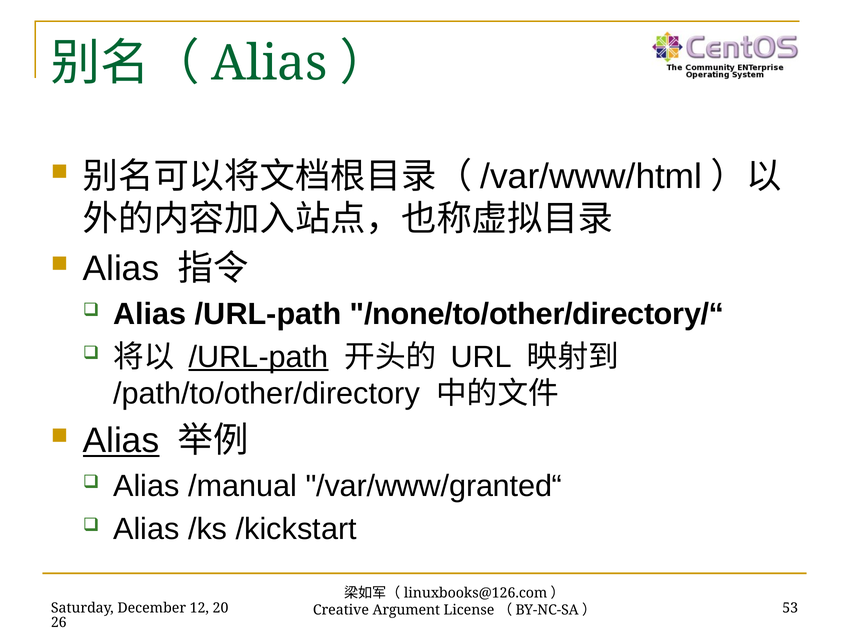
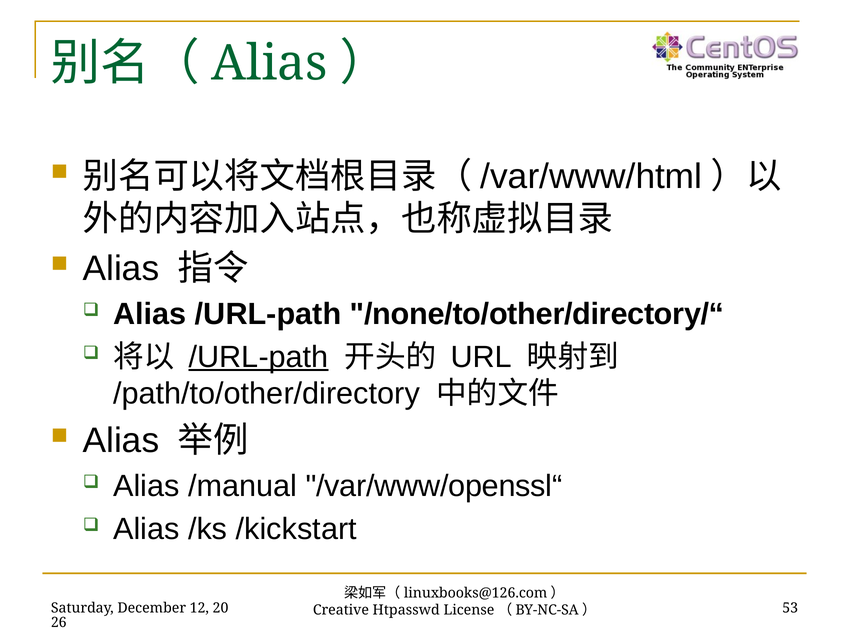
Alias underline: present -> none (121, 441)
/var/www/granted“: /var/www/granted“ -> /var/www/openssl“ (434, 486)
Argument: Argument -> Htpasswd (406, 610)
